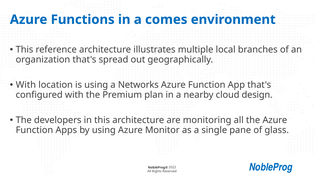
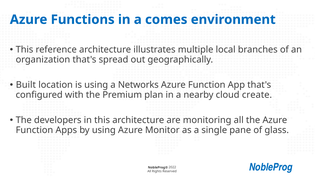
With: With -> Built (26, 85)
design: design -> create (257, 95)
